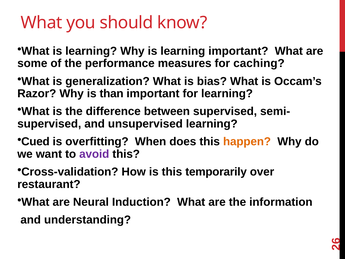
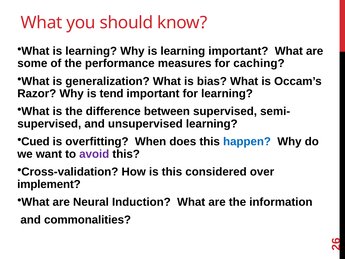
than: than -> tend (112, 94)
happen colour: orange -> blue (247, 141)
temporarily: temporarily -> considered (216, 172)
restaurant: restaurant -> implement (49, 184)
understanding: understanding -> commonalities (88, 220)
